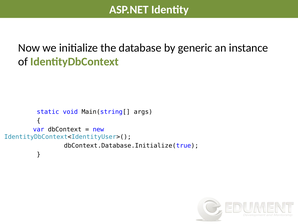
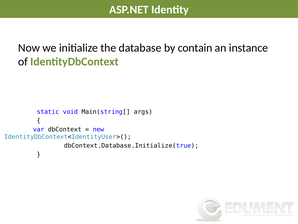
generic: generic -> contain (195, 48)
